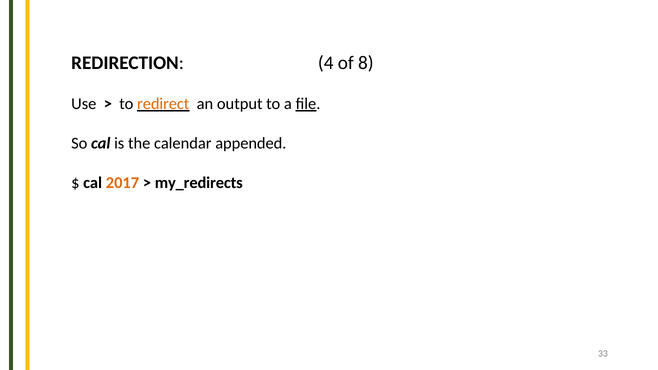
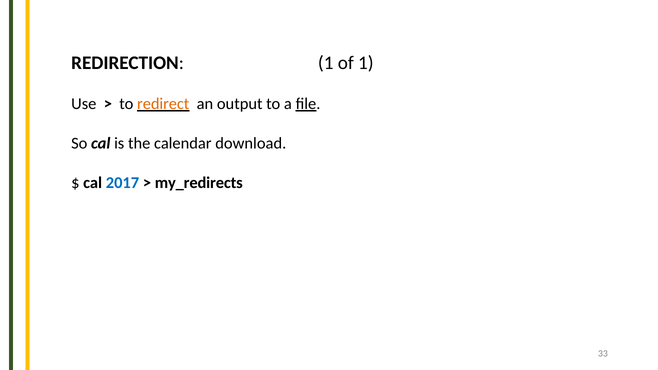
REDIRECTION 4: 4 -> 1 (326, 63)
of 8: 8 -> 1 (366, 63)
appended: appended -> download (251, 143)
2017 colour: orange -> blue (122, 183)
